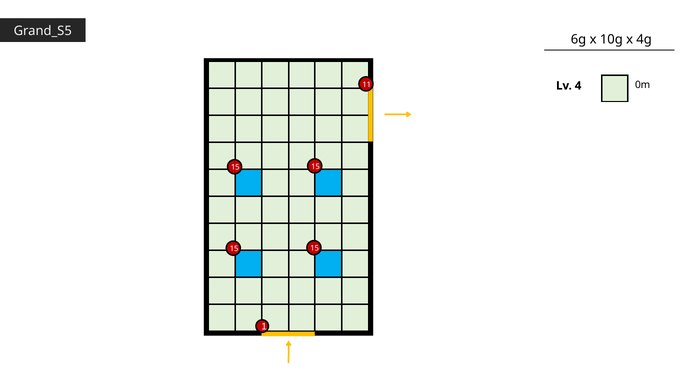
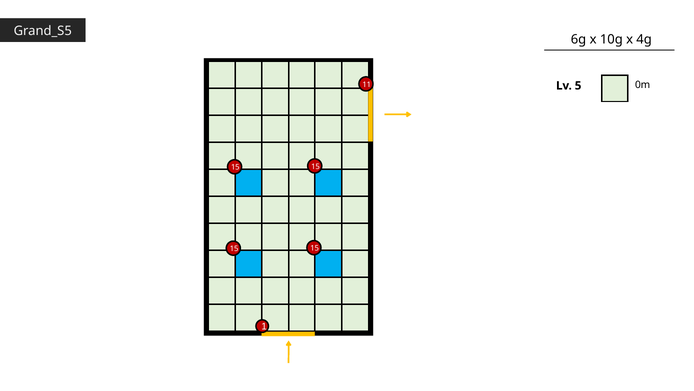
4: 4 -> 5 (578, 86)
